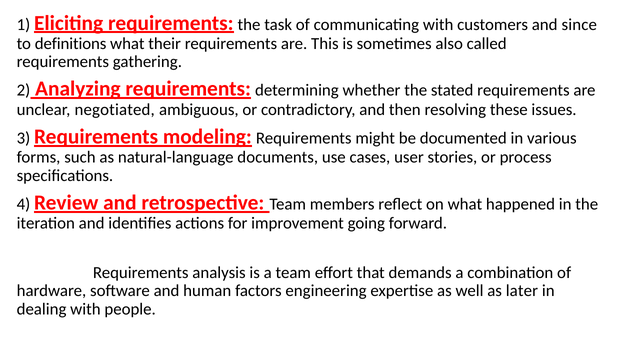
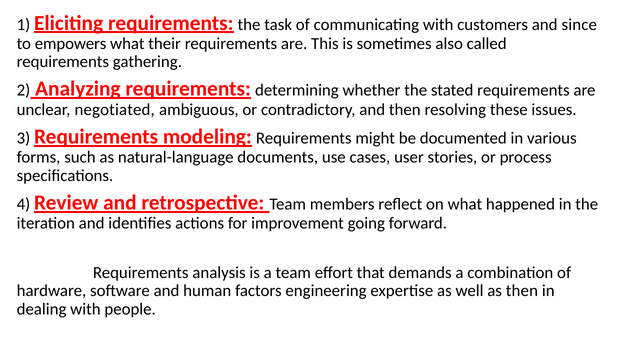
definitions: definitions -> empowers (71, 44)
as later: later -> then (522, 291)
